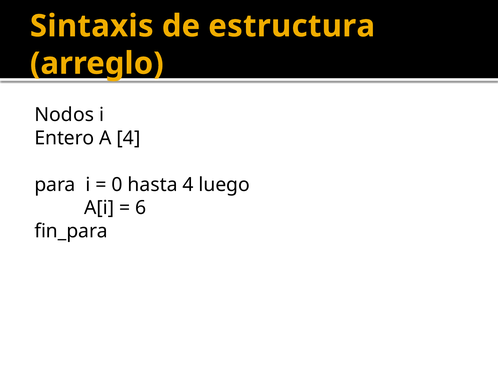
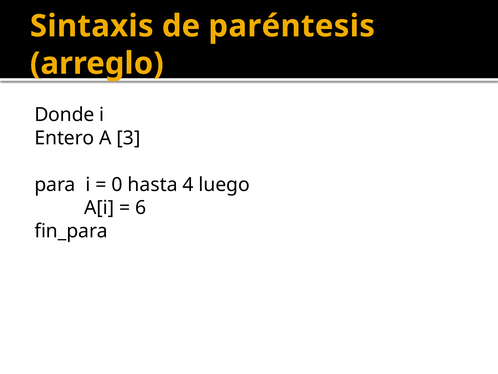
estructura: estructura -> paréntesis (292, 26)
Nodos: Nodos -> Donde (64, 115)
A 4: 4 -> 3 (128, 138)
